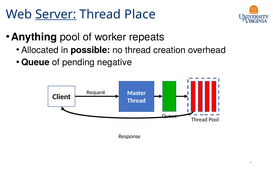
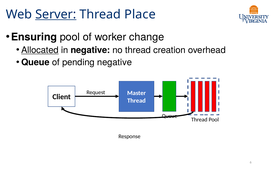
Anything: Anything -> Ensuring (34, 37)
repeats: repeats -> change (147, 37)
Allocated underline: none -> present (40, 50)
in possible: possible -> negative (90, 50)
